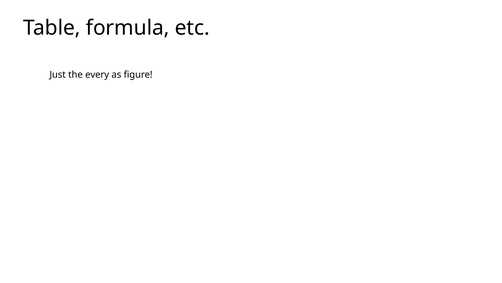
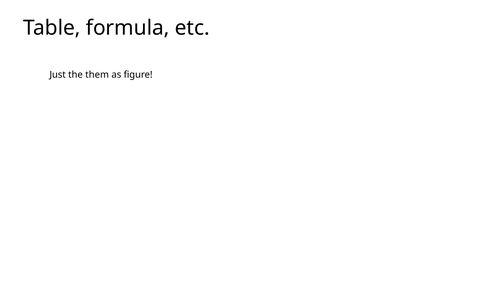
every: every -> them (97, 75)
